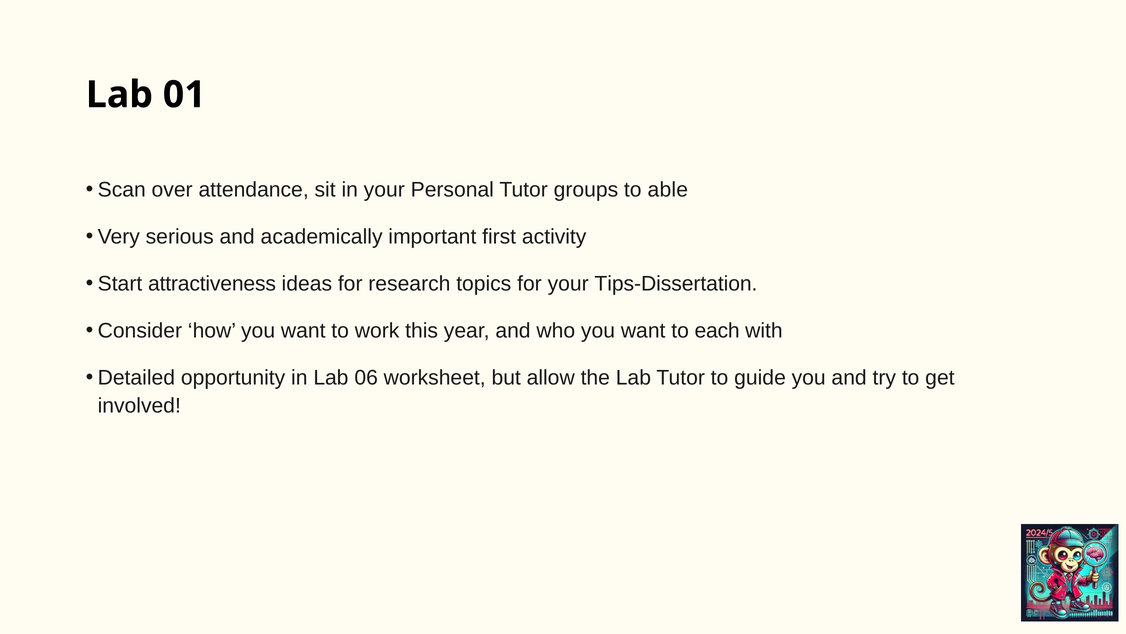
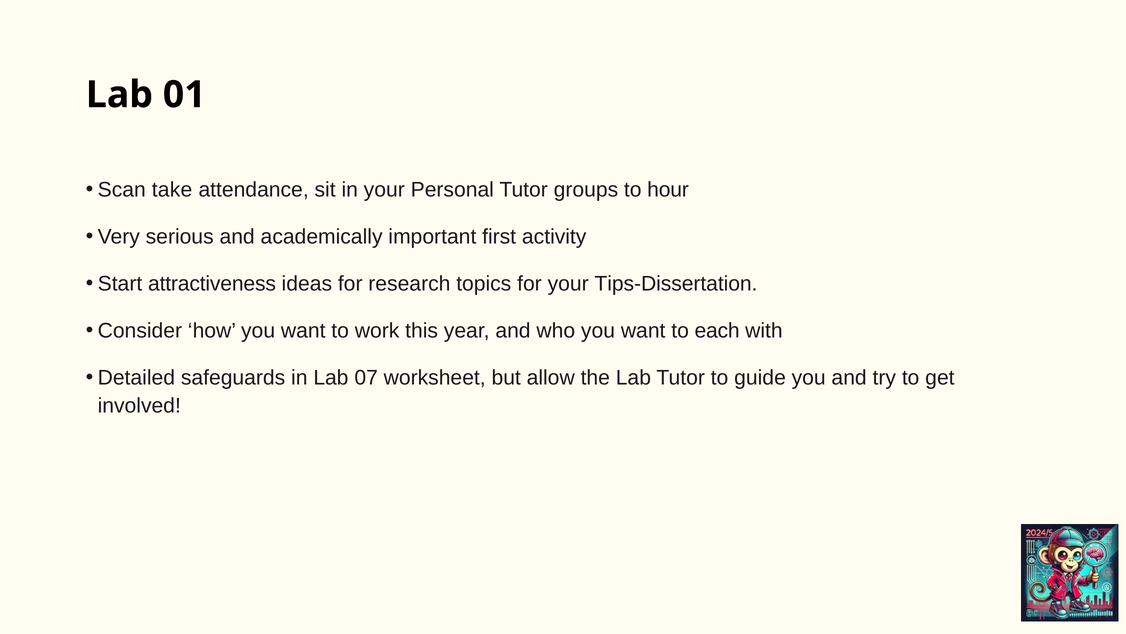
over: over -> take (172, 190)
able: able -> hour (668, 190)
opportunity: opportunity -> safeguards (233, 377)
06: 06 -> 07 (366, 377)
